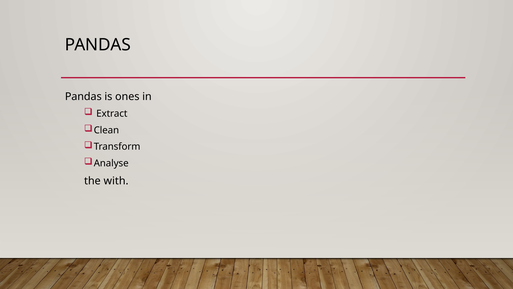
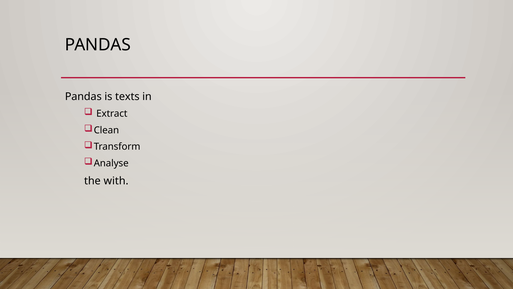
ones: ones -> texts (127, 96)
